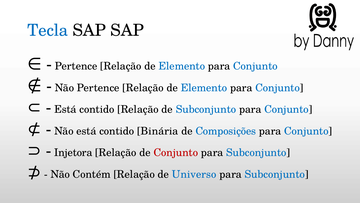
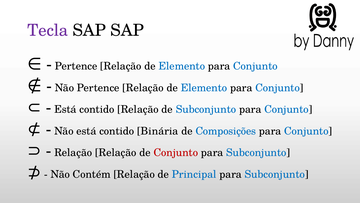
Tecla colour: blue -> purple (48, 30)
Injetora: Injetora -> Relação (73, 152)
Universo: Universo -> Principal (194, 174)
